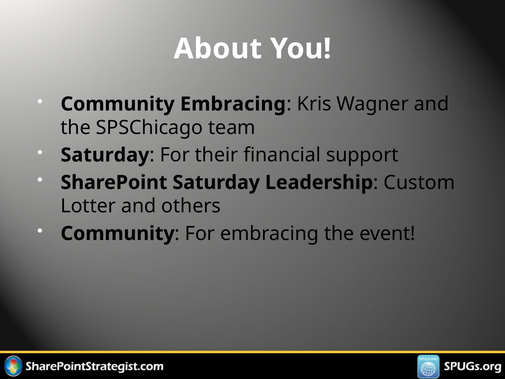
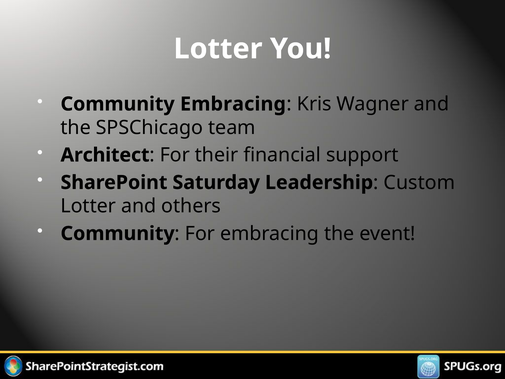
About: About -> Lotter (218, 49)
Saturday: Saturday -> Architect (105, 155)
